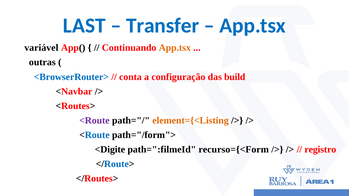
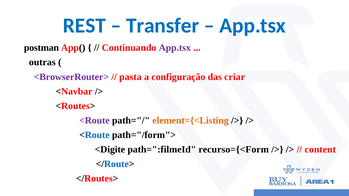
LAST: LAST -> REST (84, 26)
variável: variável -> postman (41, 48)
App.tsx colour: orange -> purple (175, 48)
<BrowserRouter> colour: blue -> purple (71, 77)
conta: conta -> pasta (130, 77)
build: build -> criar (235, 77)
registro: registro -> content (320, 150)
